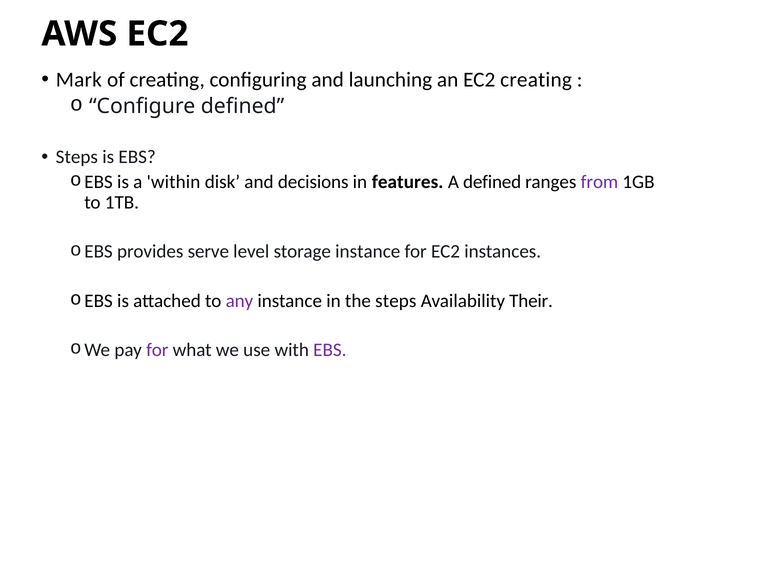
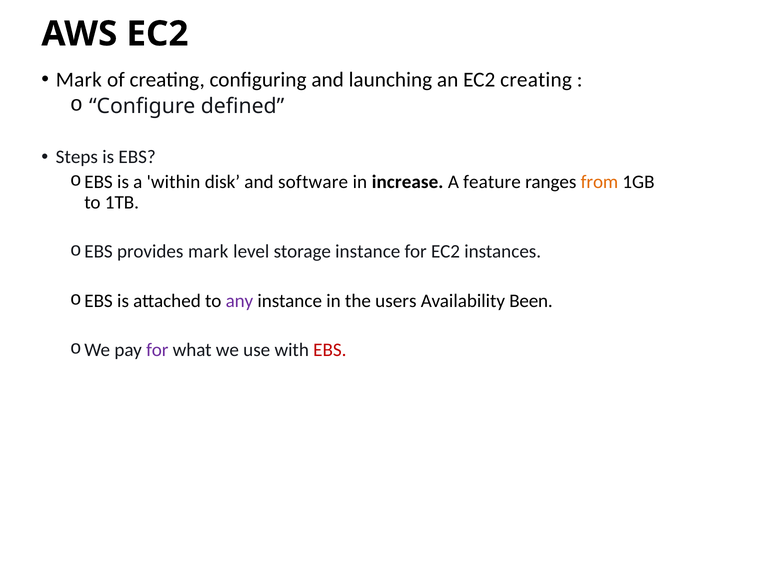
decisions: decisions -> software (313, 182)
features: features -> increase (408, 182)
A defined: defined -> feature (492, 182)
from colour: purple -> orange (599, 182)
provides serve: serve -> mark (208, 252)
the steps: steps -> users (396, 301)
Their: Their -> Been (531, 301)
EBS colour: purple -> red (330, 350)
